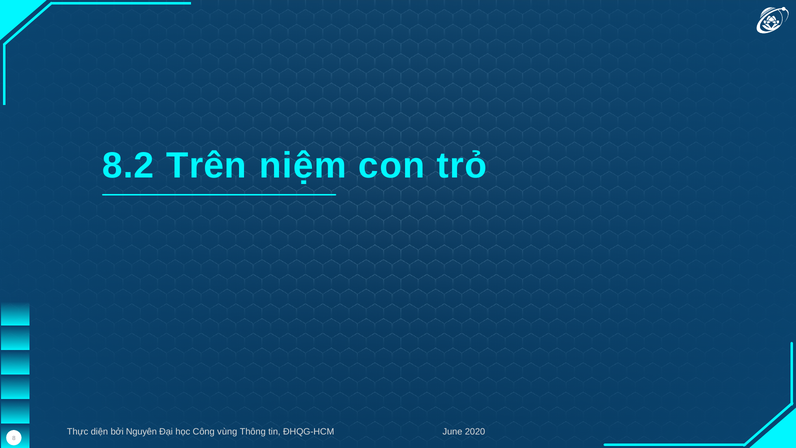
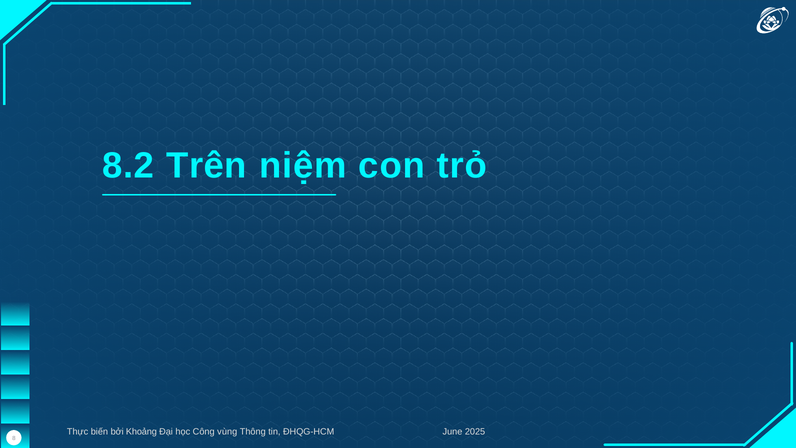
diện: diện -> biến (99, 432)
Nguyên: Nguyên -> Khoảng (141, 432)
2020: 2020 -> 2025 (475, 432)
